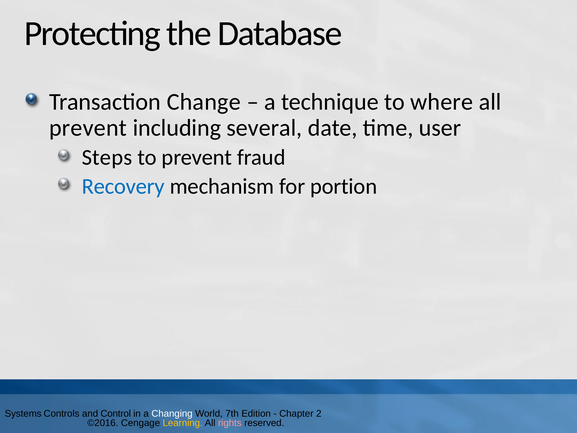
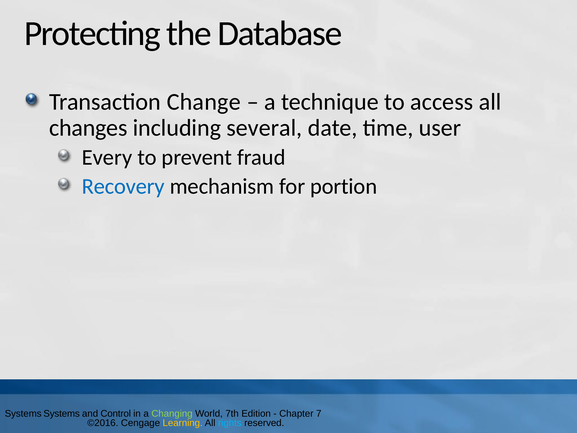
where: where -> access (442, 102)
prevent: prevent -> changes (88, 128)
Steps: Steps -> Every (107, 157)
Systems Controls: Controls -> Systems (62, 413)
Changing colour: white -> light green (172, 413)
2: 2 -> 7 (319, 413)
rights colour: pink -> light blue (230, 423)
